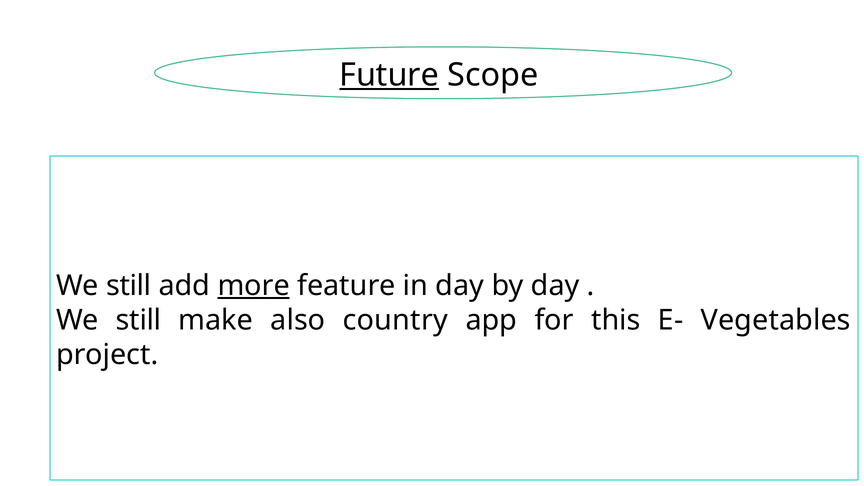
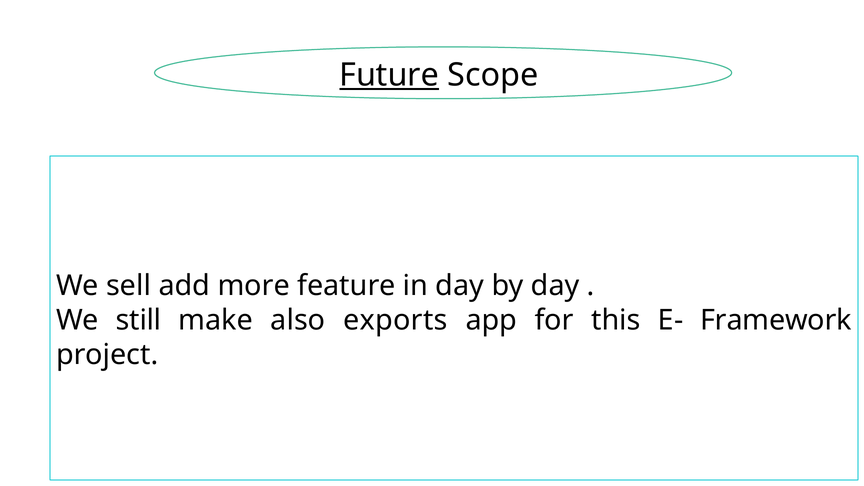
still: still -> sell (129, 286)
more underline: present -> none (254, 286)
country: country -> exports (395, 320)
Vegetables: Vegetables -> Framework (776, 320)
